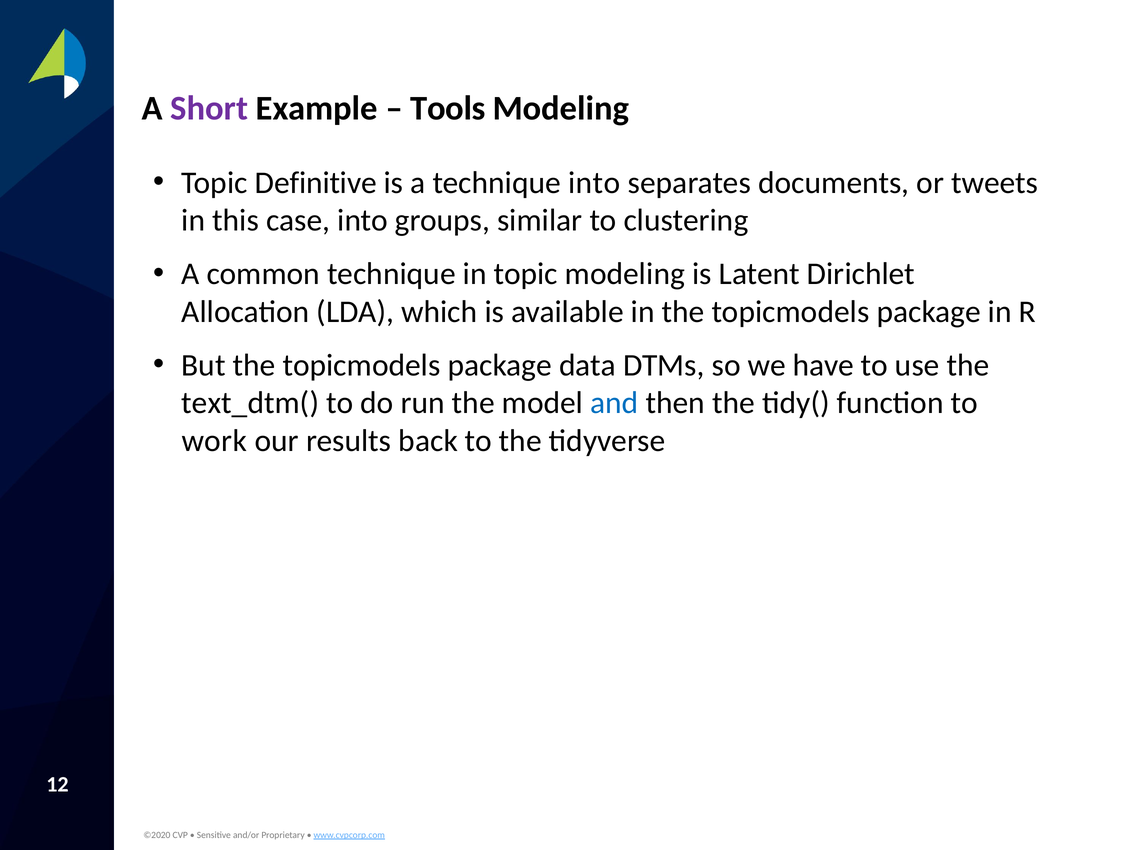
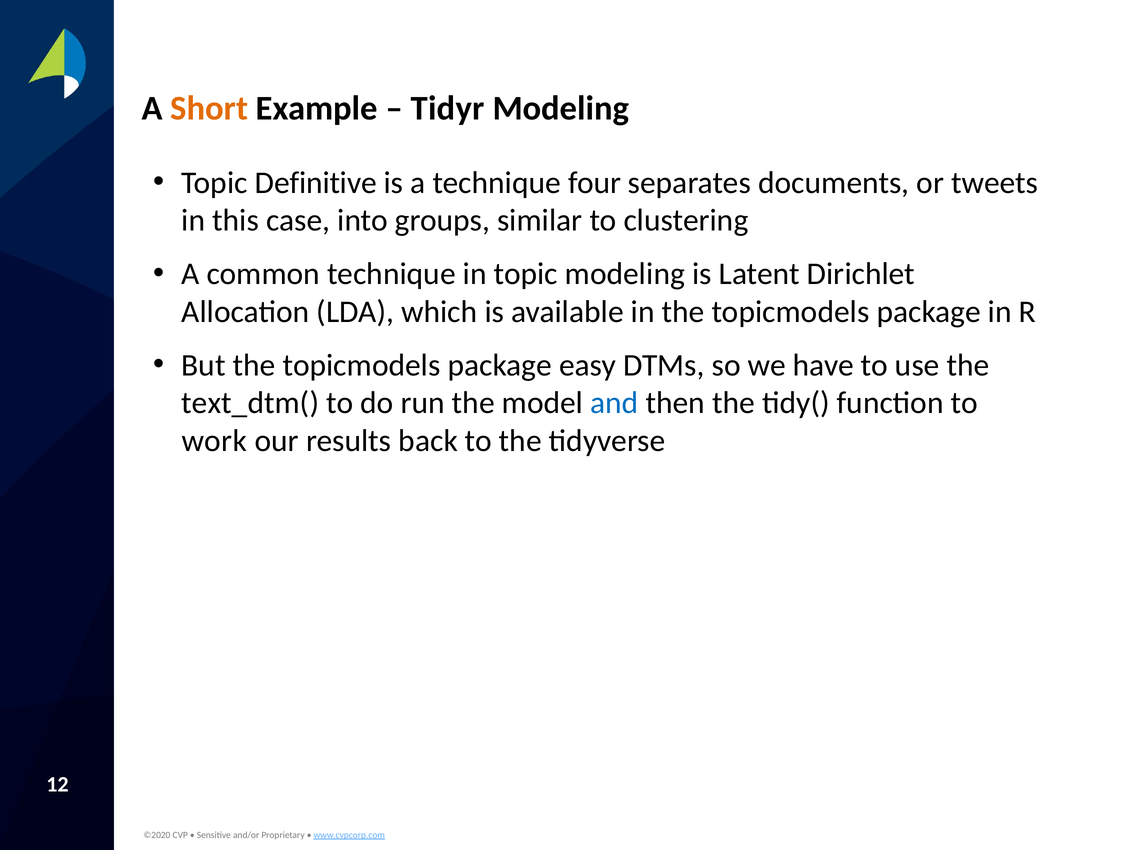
Short colour: purple -> orange (209, 109)
Tools: Tools -> Tidyr (448, 109)
technique into: into -> four (595, 183)
data: data -> easy (588, 366)
